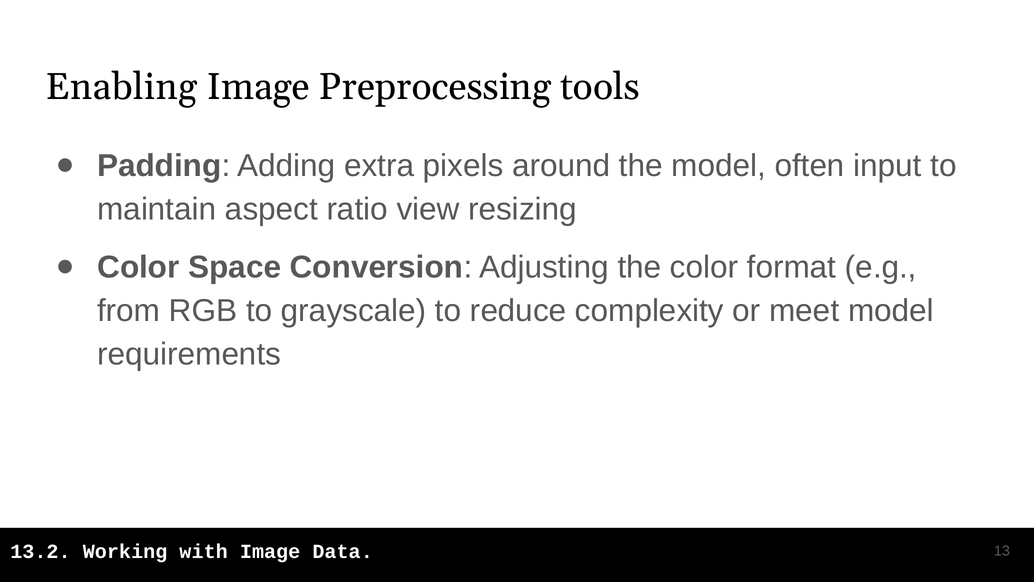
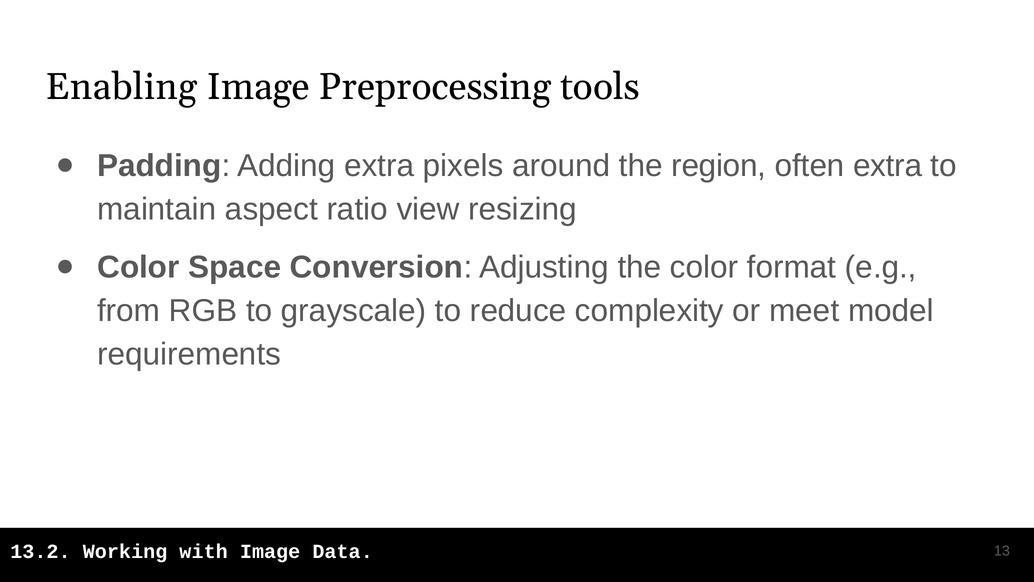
the model: model -> region (719, 166)
often input: input -> extra (888, 166)
